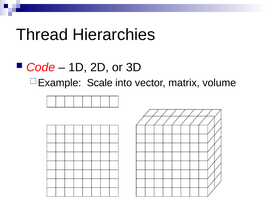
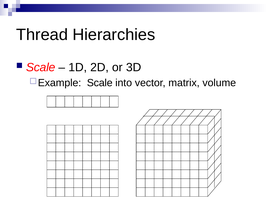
Code: Code -> Scale (41, 67)
